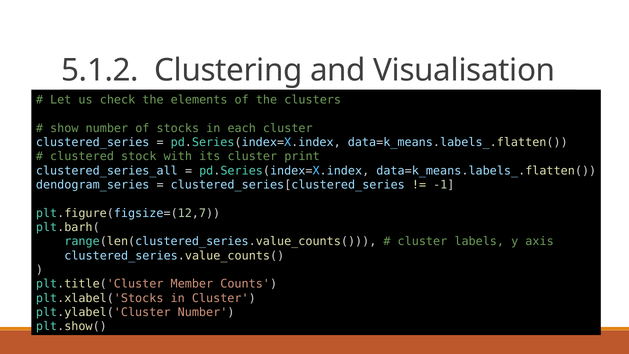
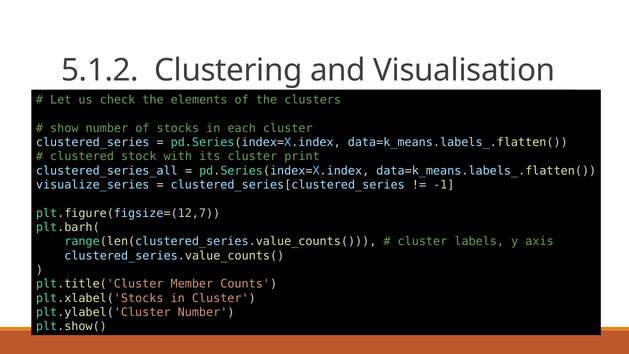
dendogram_series: dendogram_series -> visualize_series (93, 185)
